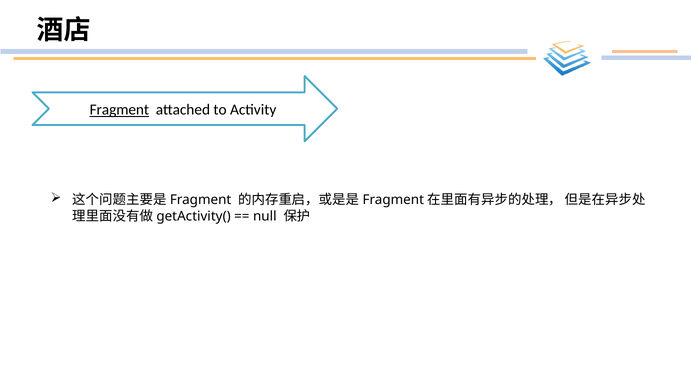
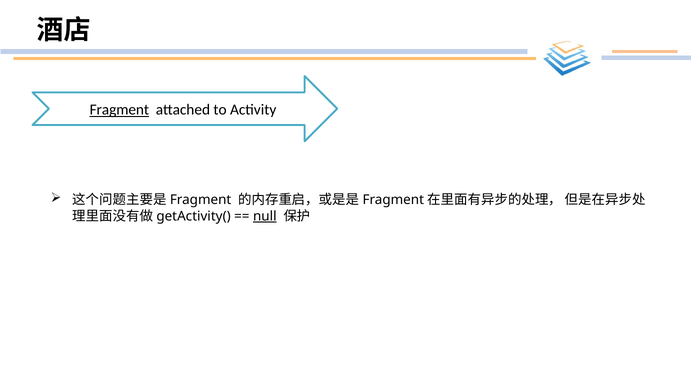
null underline: none -> present (265, 216)
